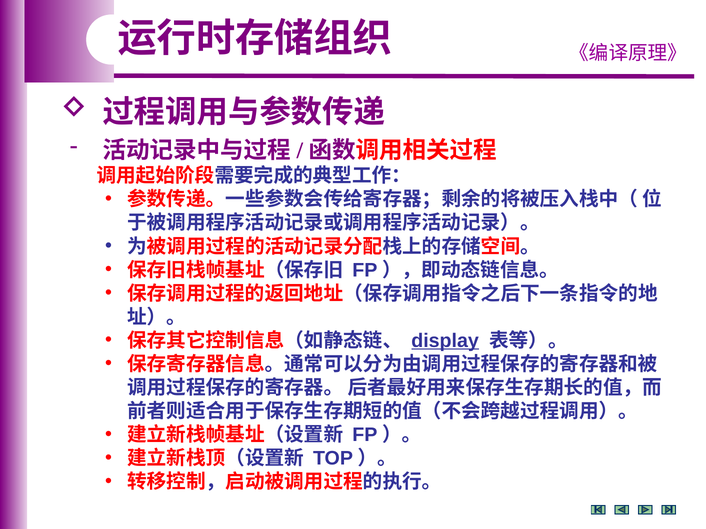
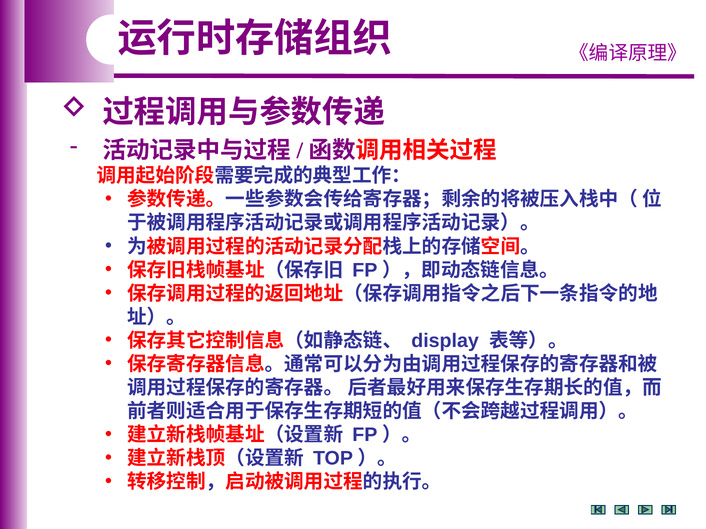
display underline: present -> none (445, 341)
